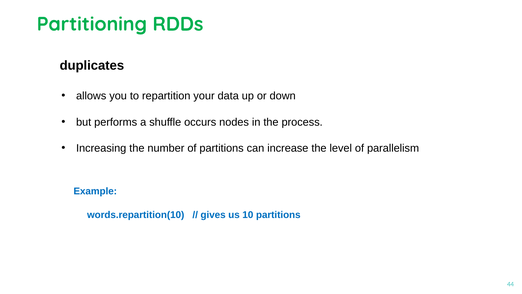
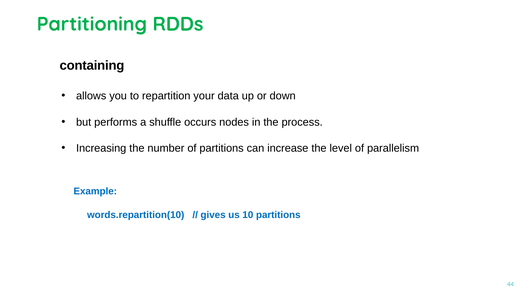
duplicates: duplicates -> containing (92, 65)
